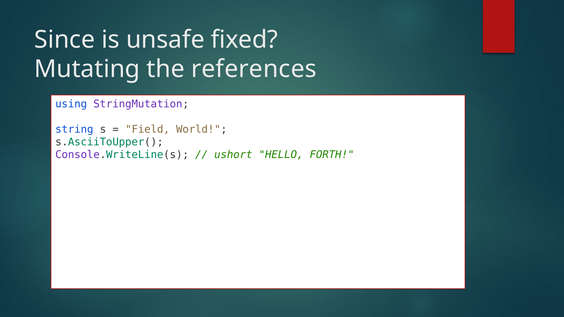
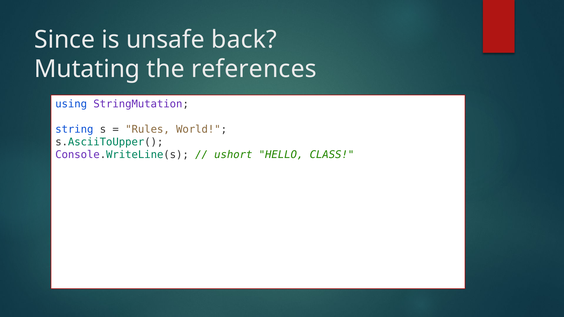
fixed: fixed -> back (244, 40)
Field: Field -> Rules (147, 130)
FORTH: FORTH -> CLASS (332, 155)
